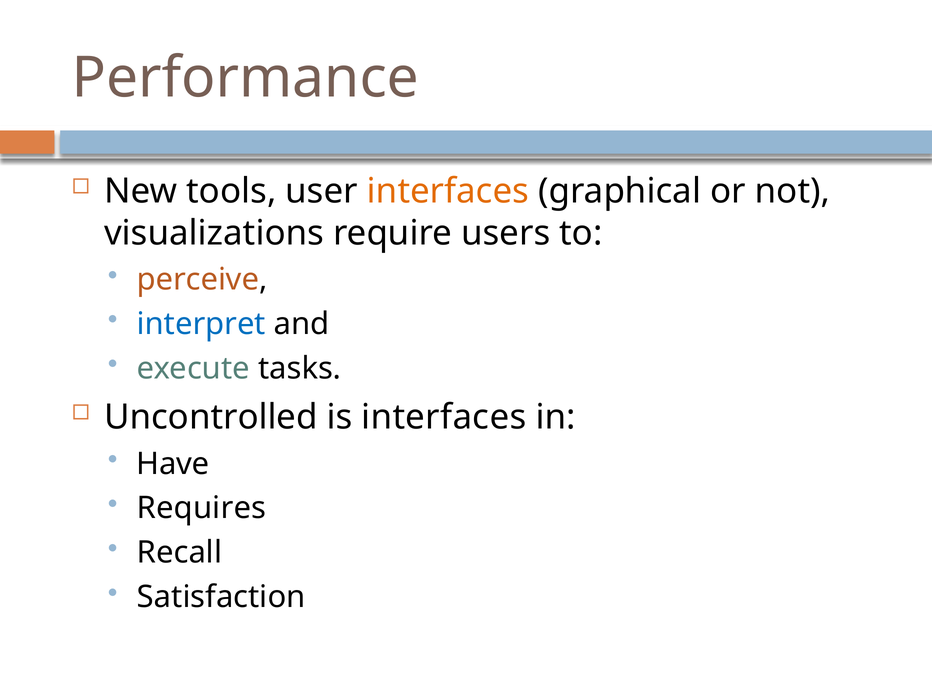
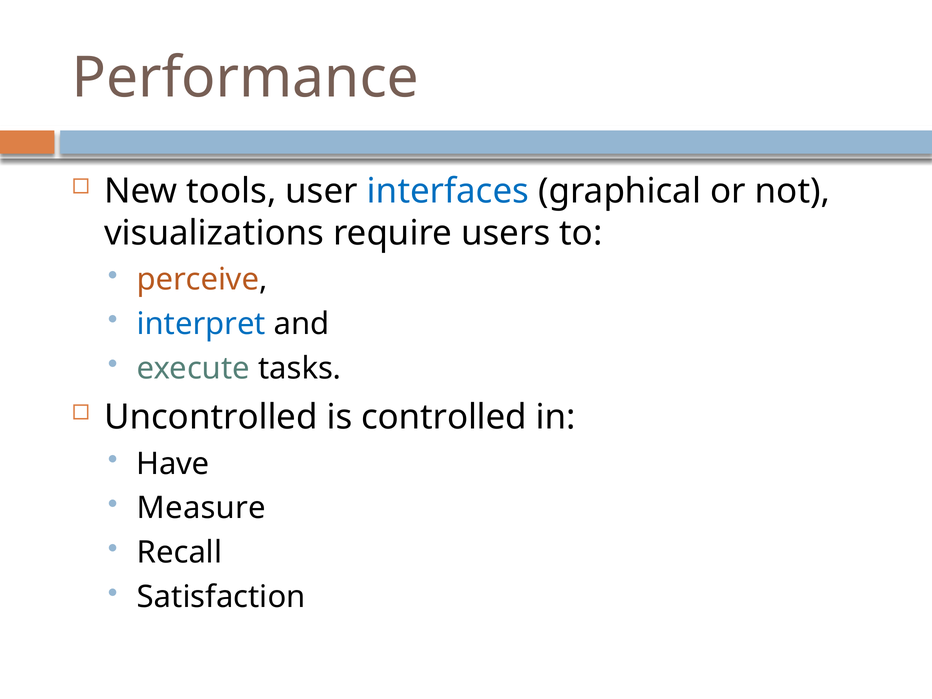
interfaces colour: orange -> blue (448, 191)
is interfaces: interfaces -> controlled (444, 417)
Requires: Requires -> Measure (201, 508)
